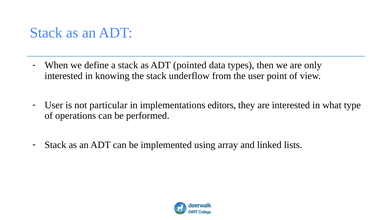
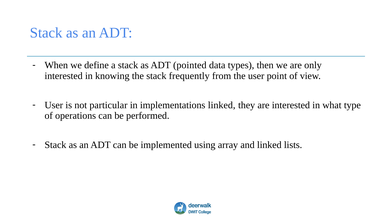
underflow: underflow -> frequently (189, 76)
implementations editors: editors -> linked (222, 105)
